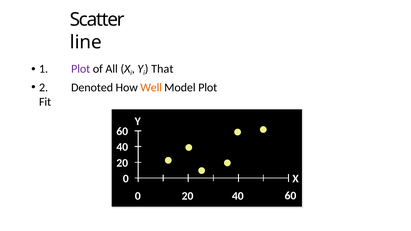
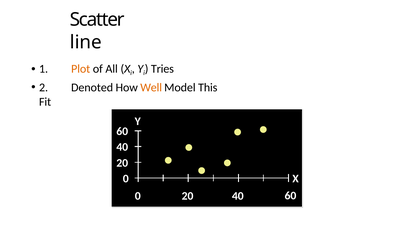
Plot colour: purple -> orange (81, 69)
That: That -> Tries (162, 69)
Model Plot: Plot -> This (208, 88)
